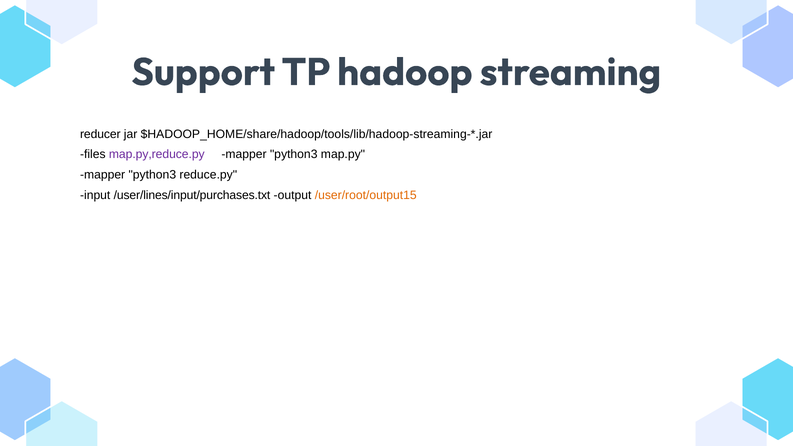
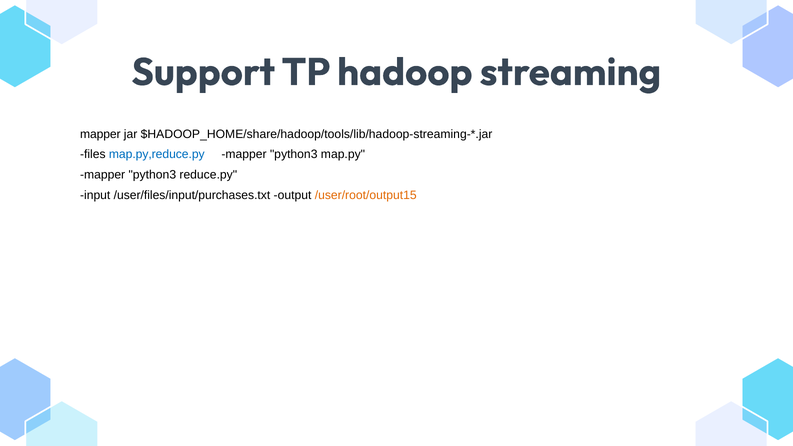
reducer: reducer -> mapper (100, 134)
map.py,reduce.py colour: purple -> blue (157, 154)
/user/lines/input/purchases.txt: /user/lines/input/purchases.txt -> /user/files/input/purchases.txt (192, 195)
